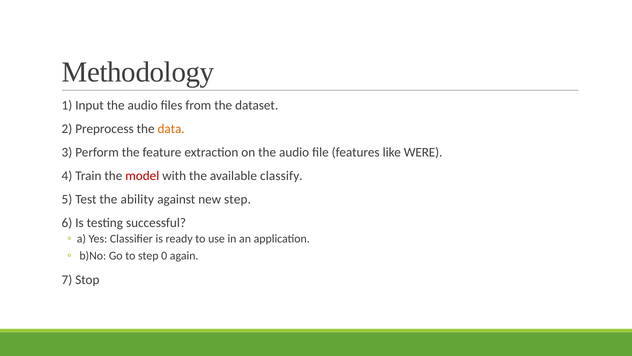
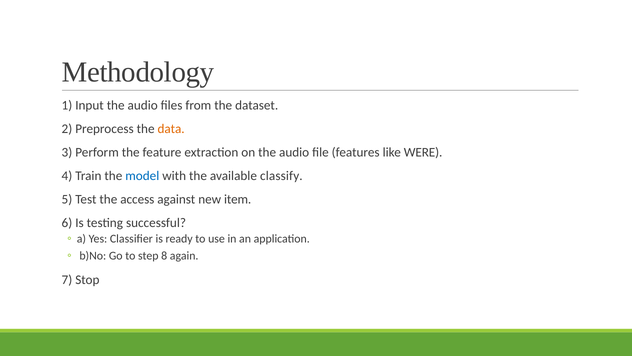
model colour: red -> blue (142, 175)
ability: ability -> access (137, 199)
new step: step -> item (238, 199)
0: 0 -> 8 (164, 255)
